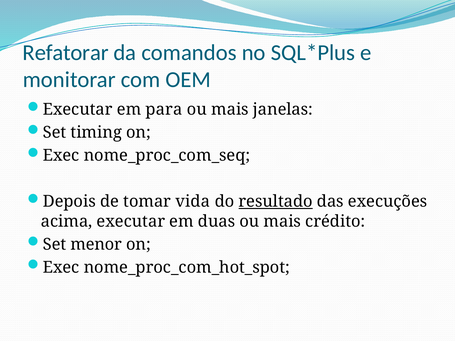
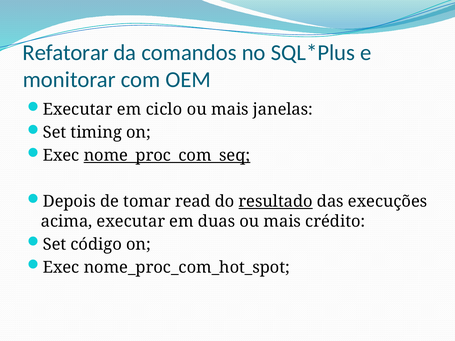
para: para -> ciclo (164, 110)
nome_proc_com_seq underline: none -> present (167, 156)
vida: vida -> read (193, 202)
menor: menor -> código (96, 245)
